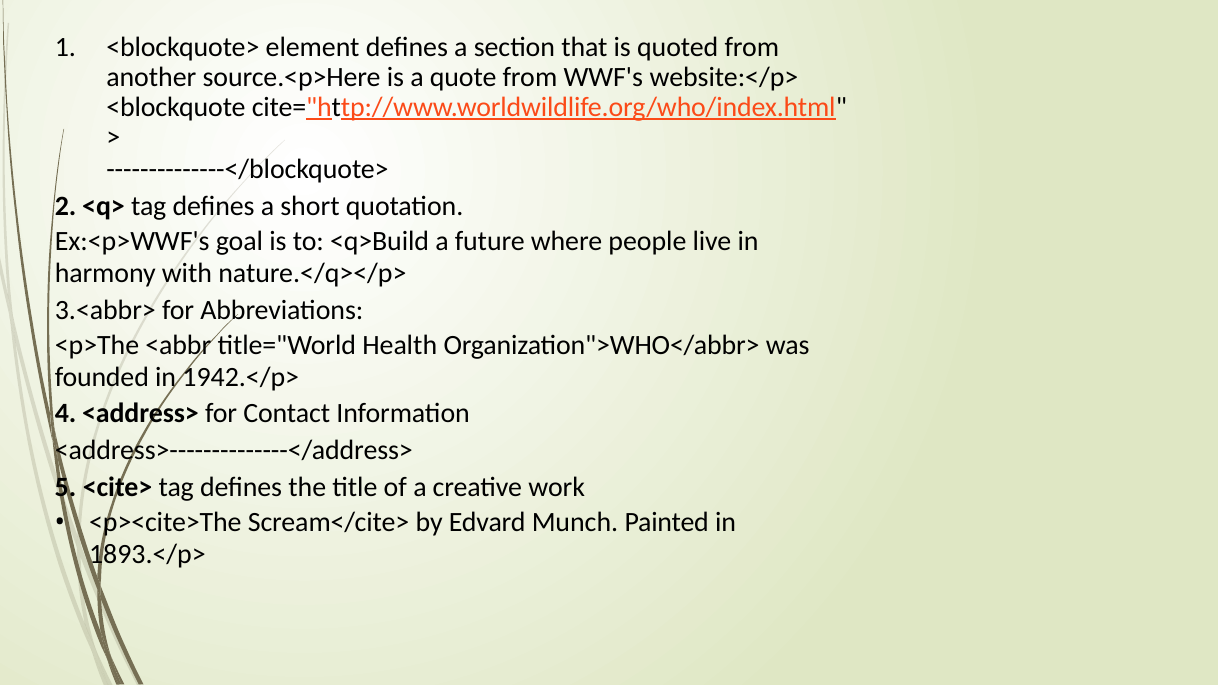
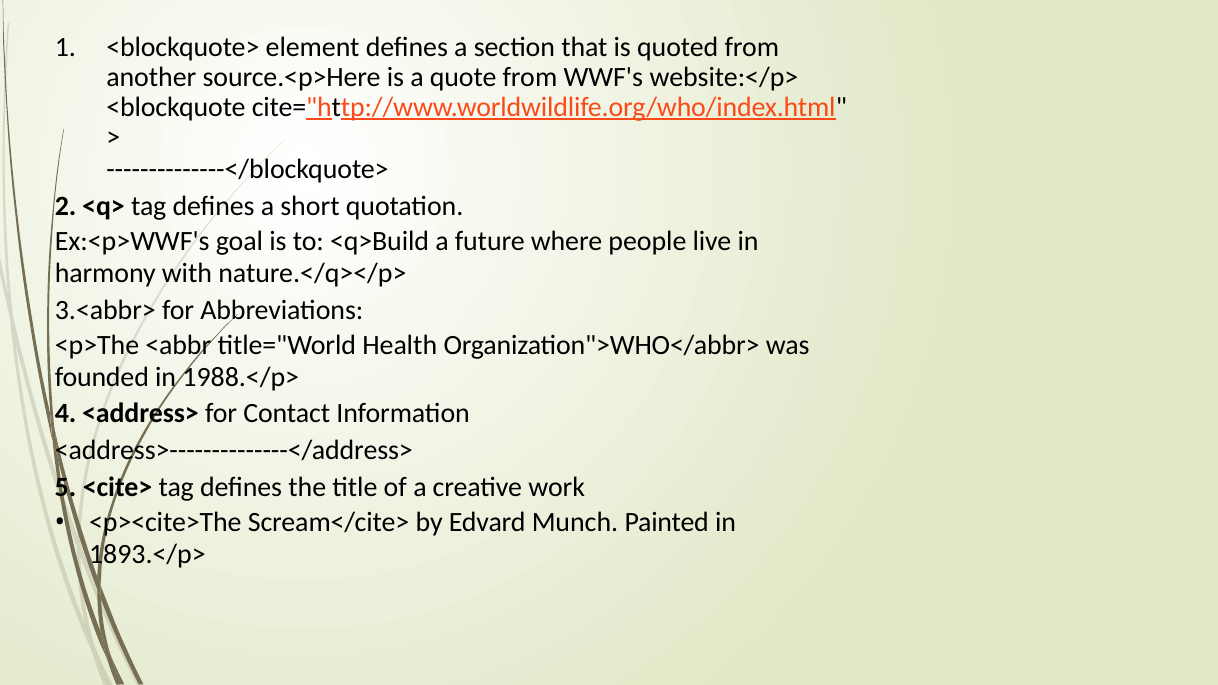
1942.</p>: 1942.</p> -> 1988.</p> (241, 377)
